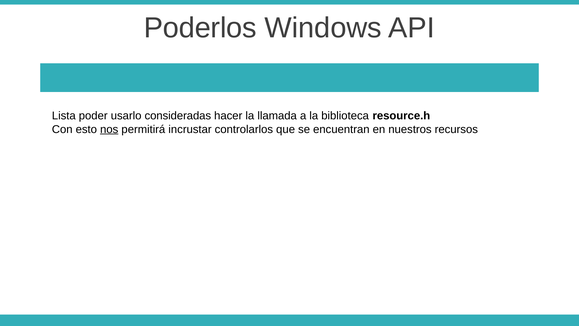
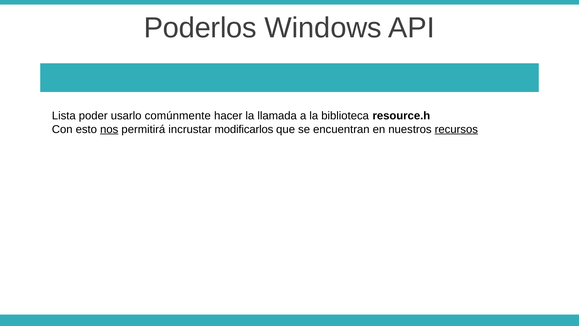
consideradas: consideradas -> comúnmente (178, 116)
controlarlos: controlarlos -> modificarlos (244, 129)
recursos underline: none -> present (456, 129)
